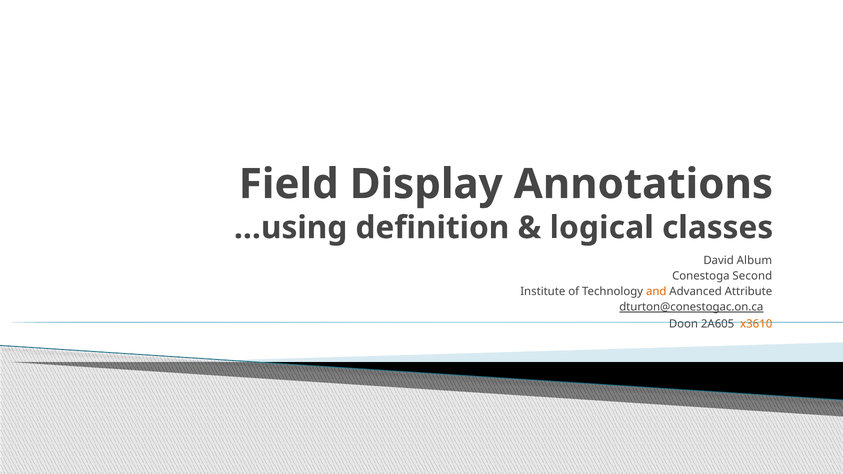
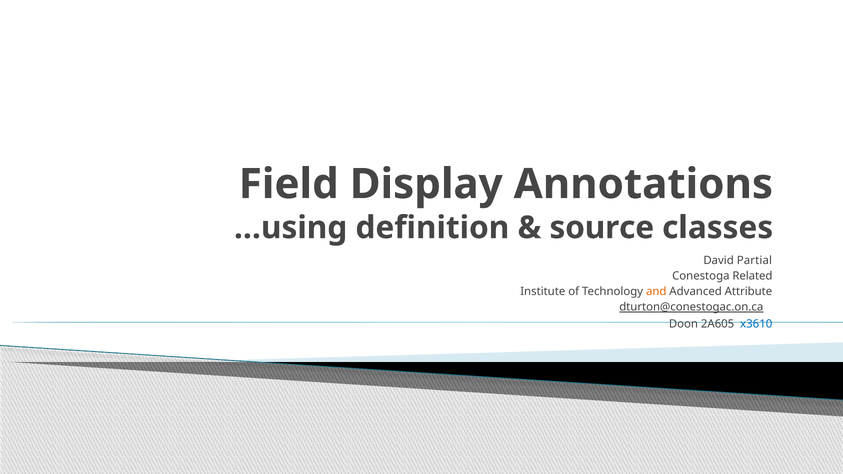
logical: logical -> source (602, 228)
Album: Album -> Partial (754, 260)
Second: Second -> Related (752, 276)
x3610 colour: orange -> blue (756, 324)
